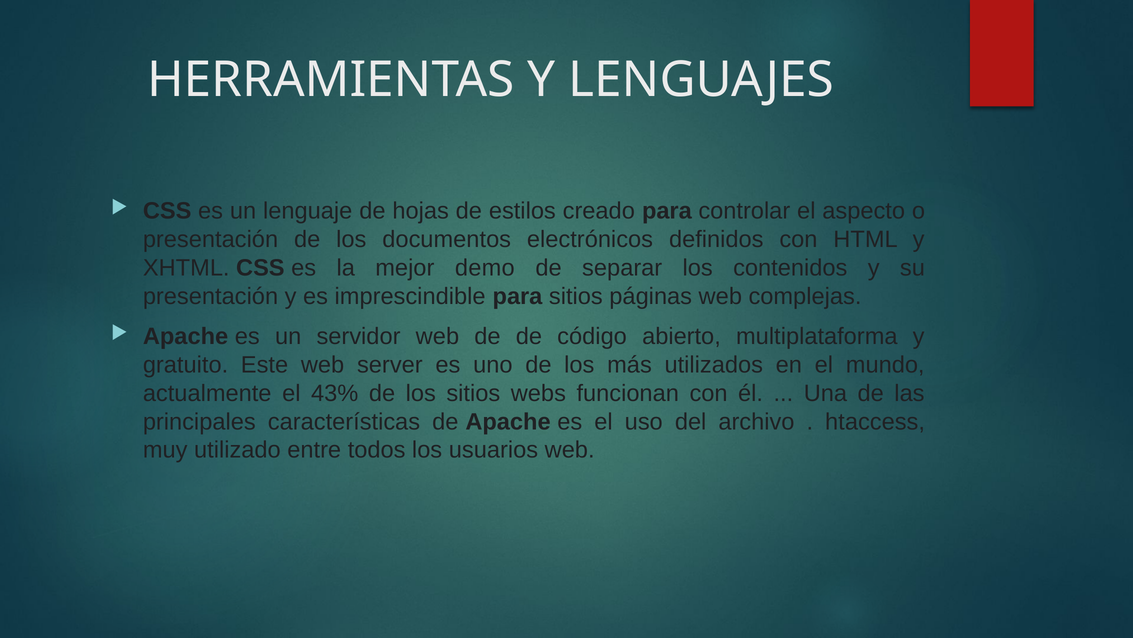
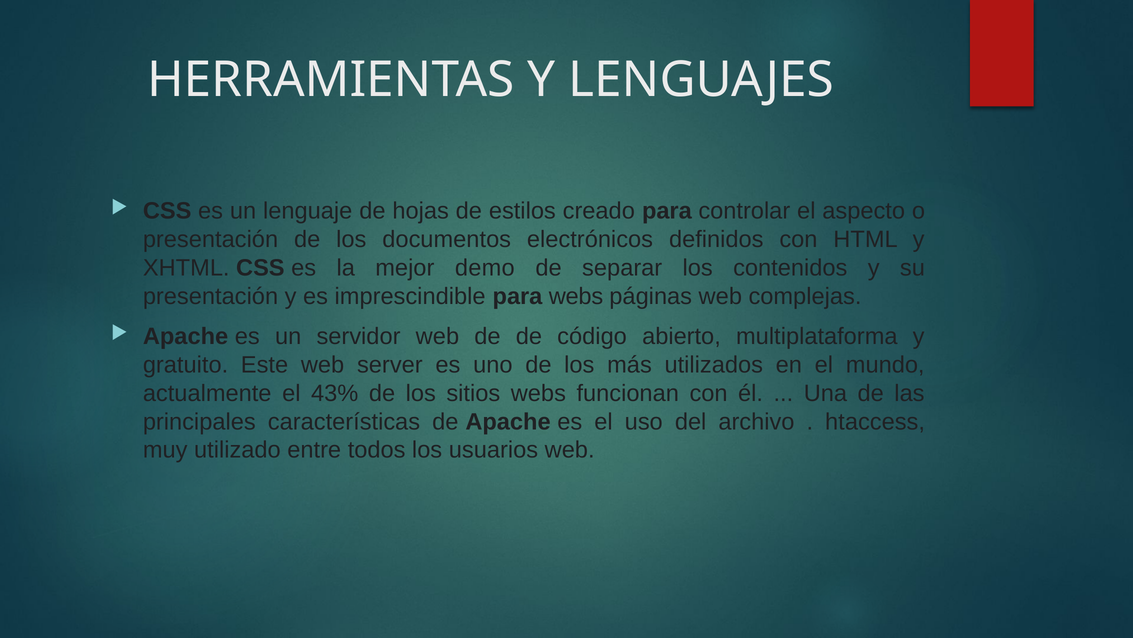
para sitios: sitios -> webs (576, 296)
